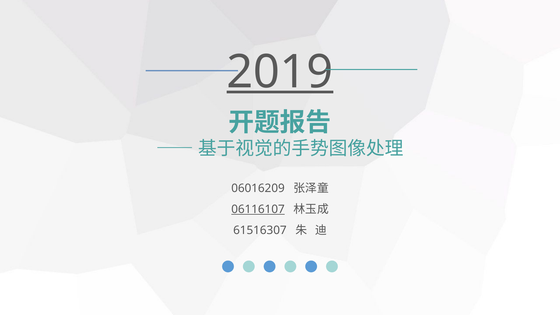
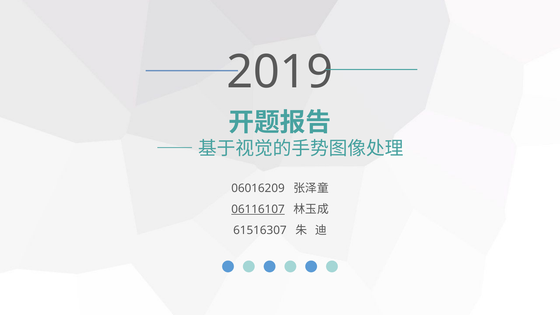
2019 underline: present -> none (280, 72)
